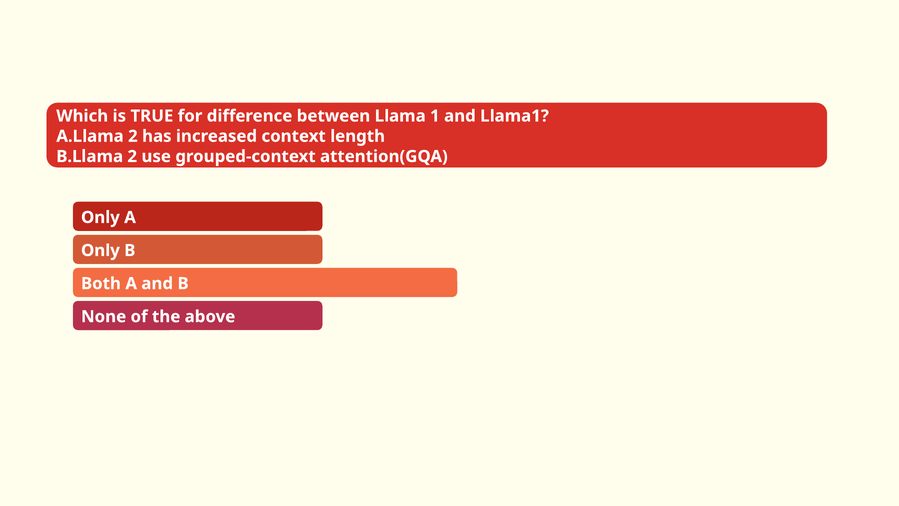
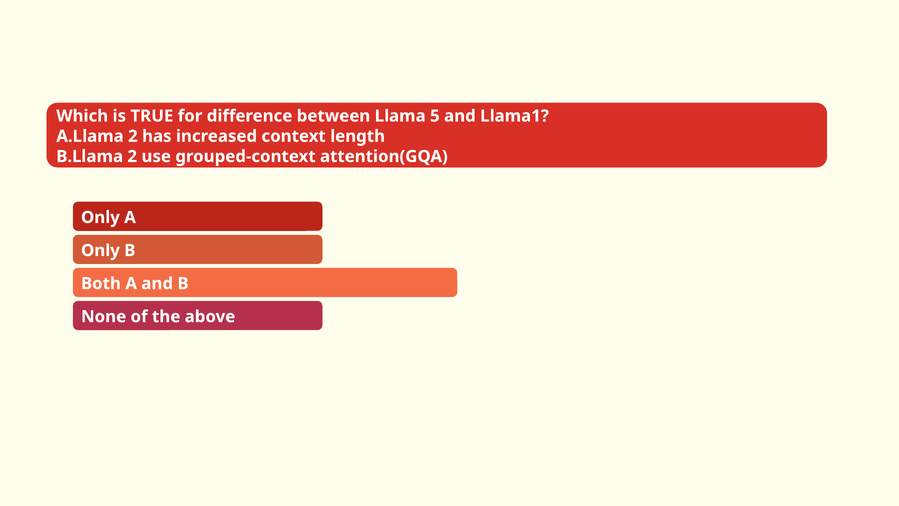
1: 1 -> 5 (435, 116)
